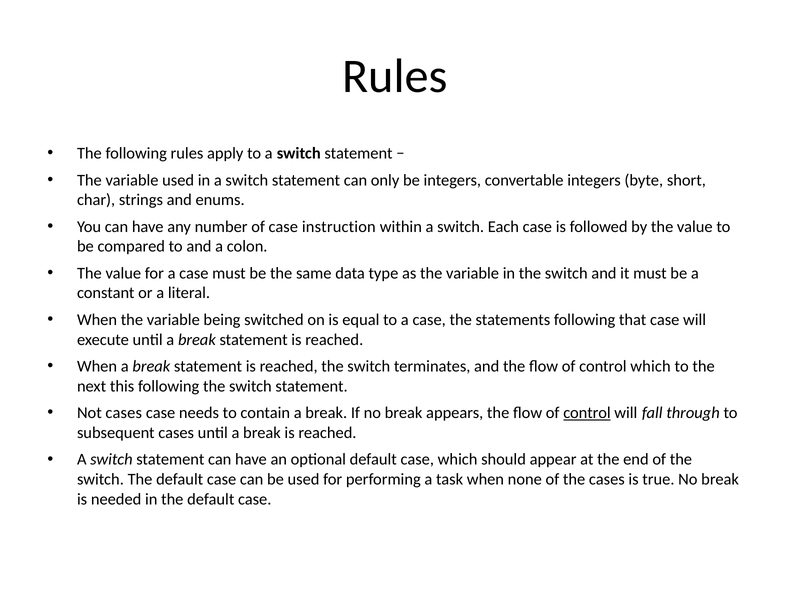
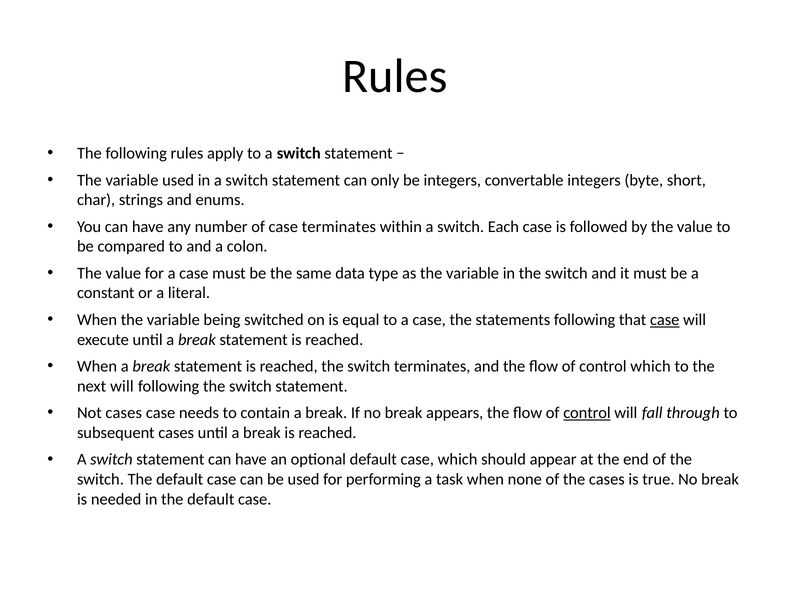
case instruction: instruction -> terminates (339, 227)
case underline: none -> present (665, 320)
next this: this -> will (122, 386)
